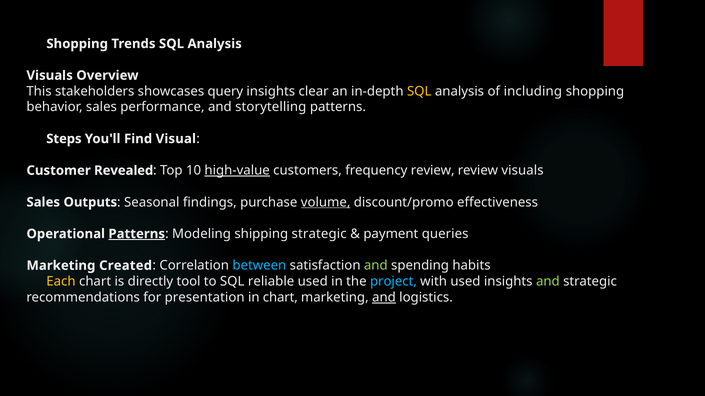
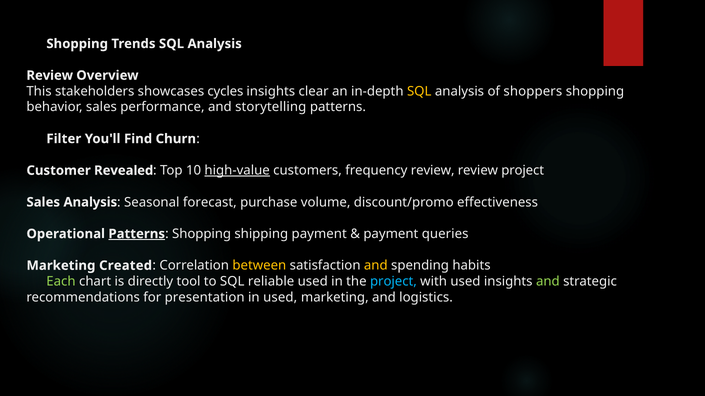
Visuals: Visuals -> Review (50, 76)
query: query -> cycles (225, 91)
including: including -> shoppers (533, 91)
Steps: Steps -> Filter (64, 139)
Visual: Visual -> Churn (176, 139)
review visuals: visuals -> project (523, 171)
Sales Outputs: Outputs -> Analysis (90, 202)
findings: findings -> forecast (210, 202)
volume underline: present -> none (326, 202)
Modeling: Modeling -> Shopping (202, 234)
shipping strategic: strategic -> payment (319, 234)
between colour: light blue -> yellow (259, 266)
and colour: light green -> yellow (376, 266)
Each colour: yellow -> light green (61, 282)
in chart: chart -> used (280, 298)
and underline: present -> none (384, 298)
